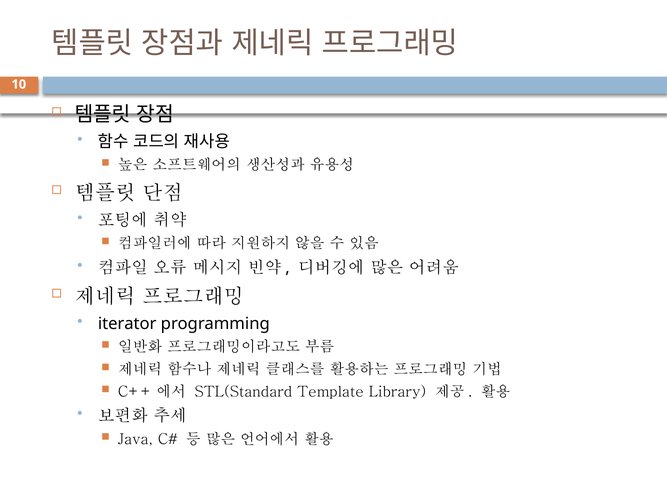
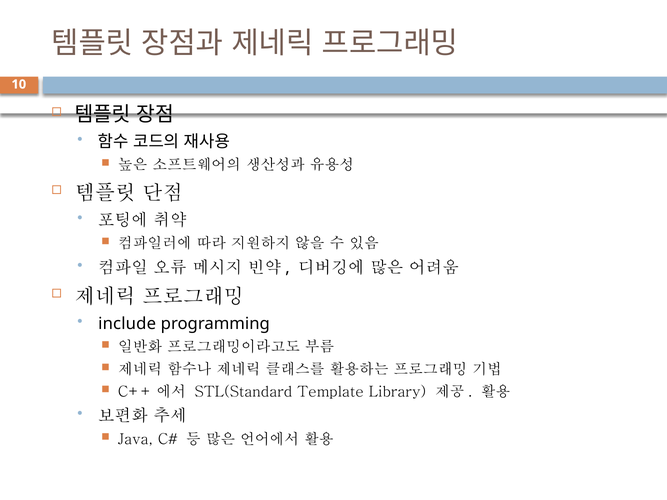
iterator: iterator -> include (127, 324)
